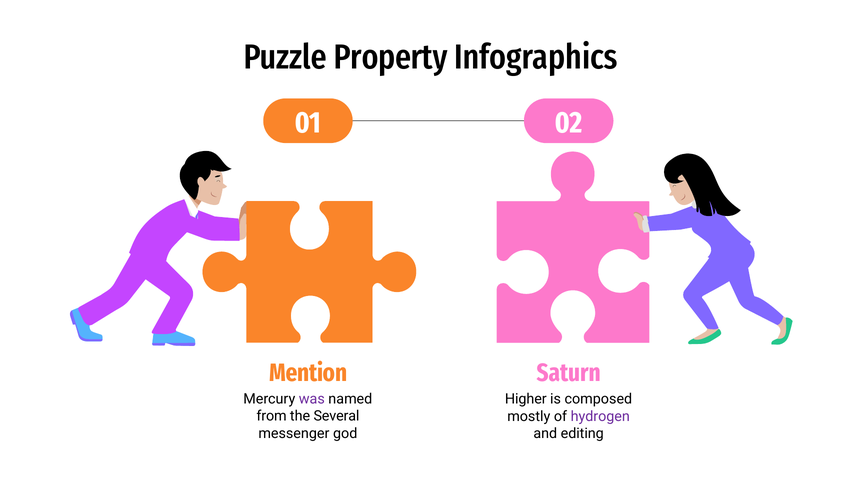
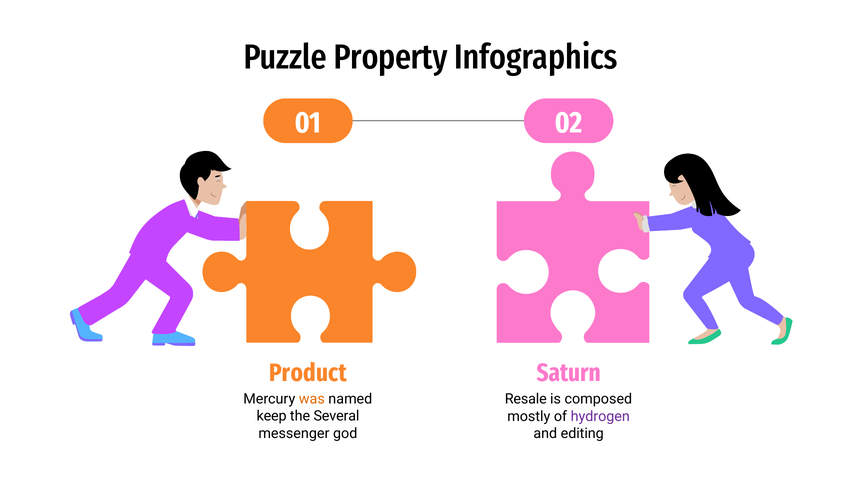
Mention: Mention -> Product (308, 373)
was colour: purple -> orange (312, 399)
Higher: Higher -> Resale (526, 399)
from: from -> keep (272, 416)
